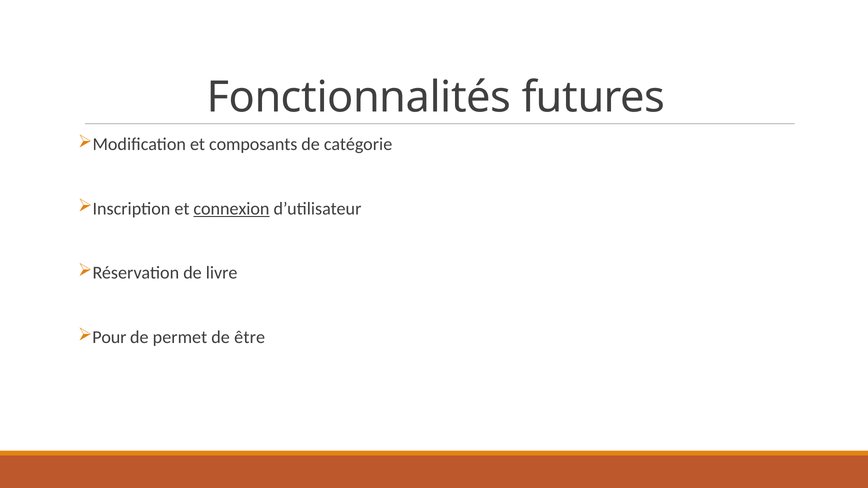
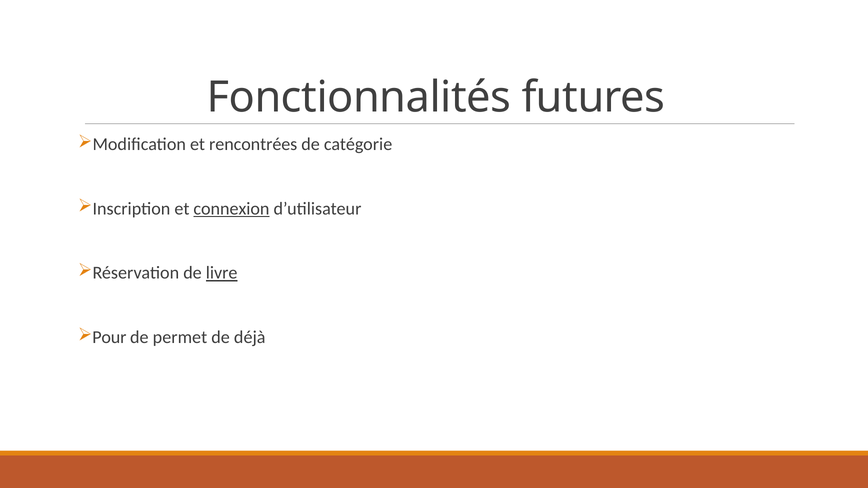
composants: composants -> rencontrées (253, 144)
livre underline: none -> present (222, 273)
être: être -> déjà (250, 337)
